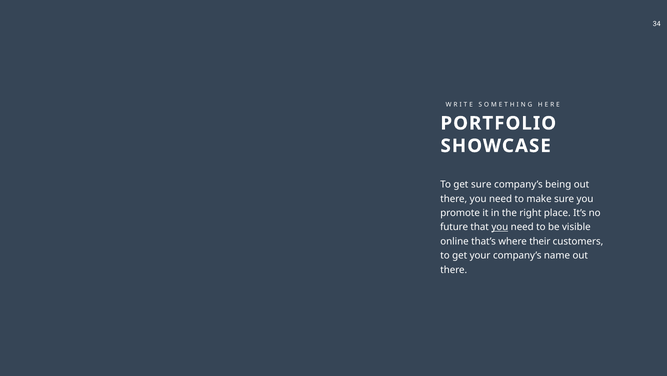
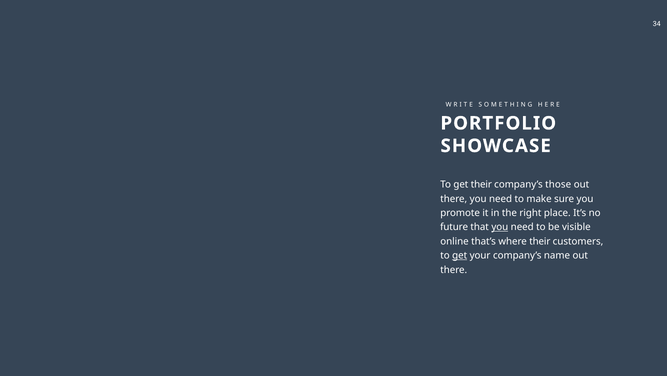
get sure: sure -> their (481, 184)
being: being -> those (558, 184)
get underline: none -> present (460, 255)
